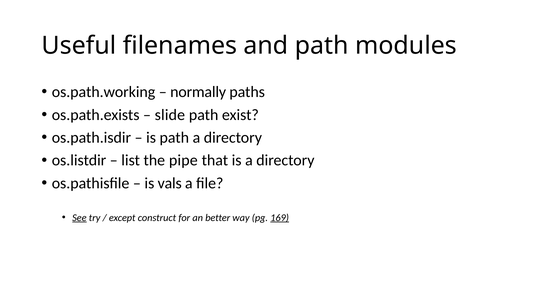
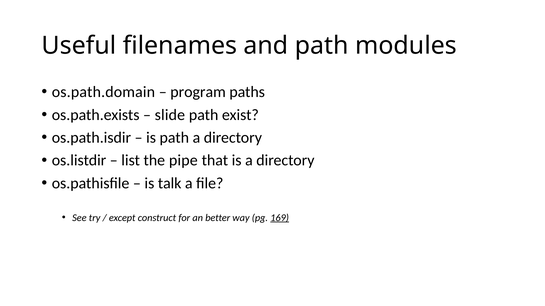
os.path.working: os.path.working -> os.path.domain (103, 92)
normally: normally -> program (198, 92)
vals: vals -> talk (170, 184)
See underline: present -> none (79, 218)
